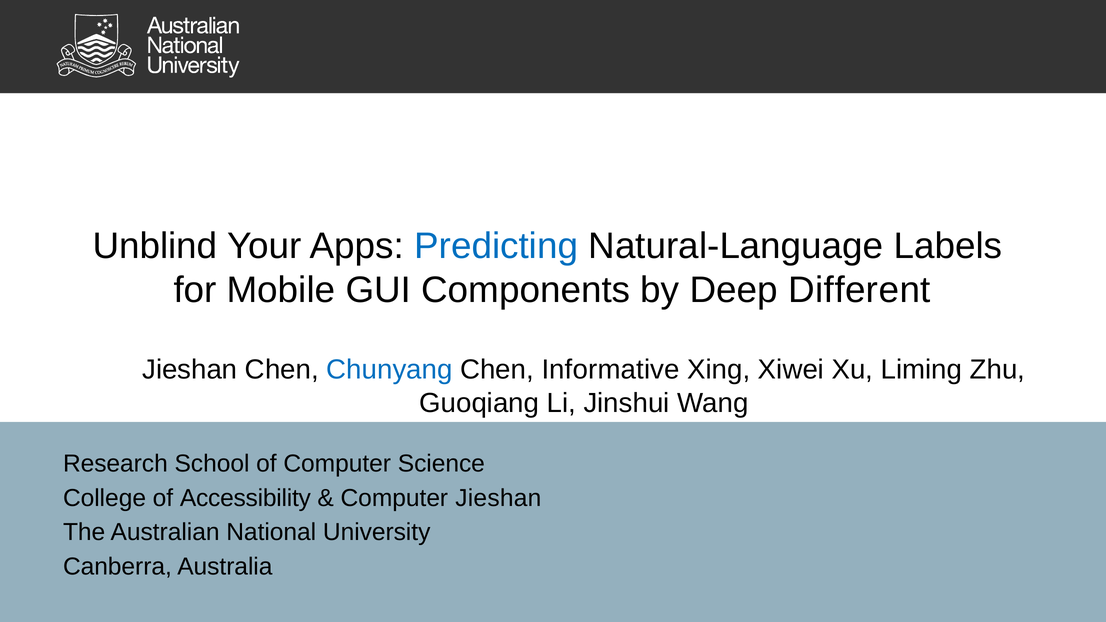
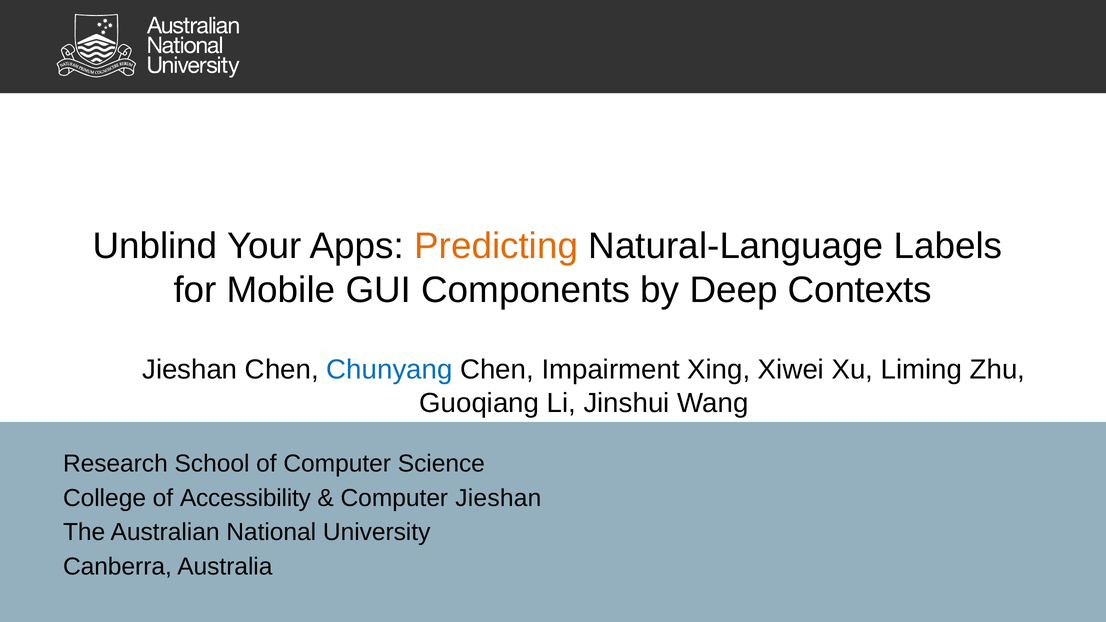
Predicting colour: blue -> orange (496, 246)
Different: Different -> Contexts (860, 290)
Informative: Informative -> Impairment (611, 370)
